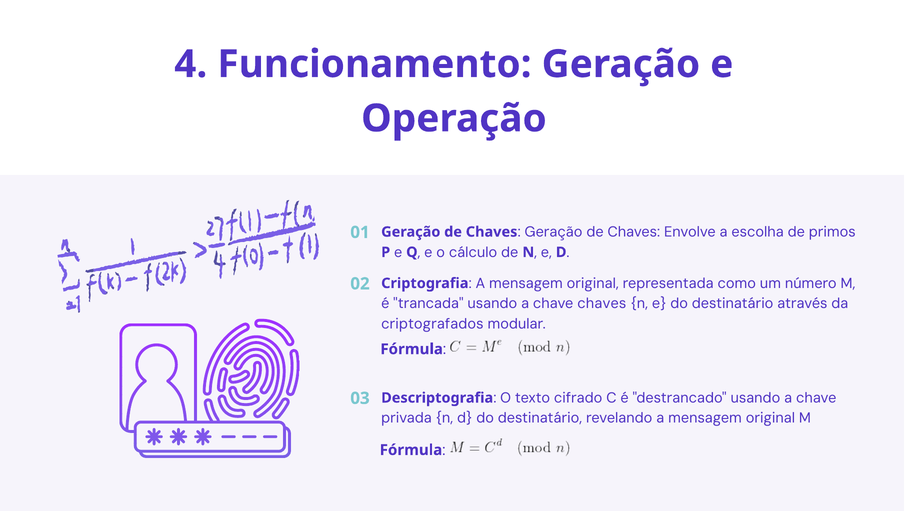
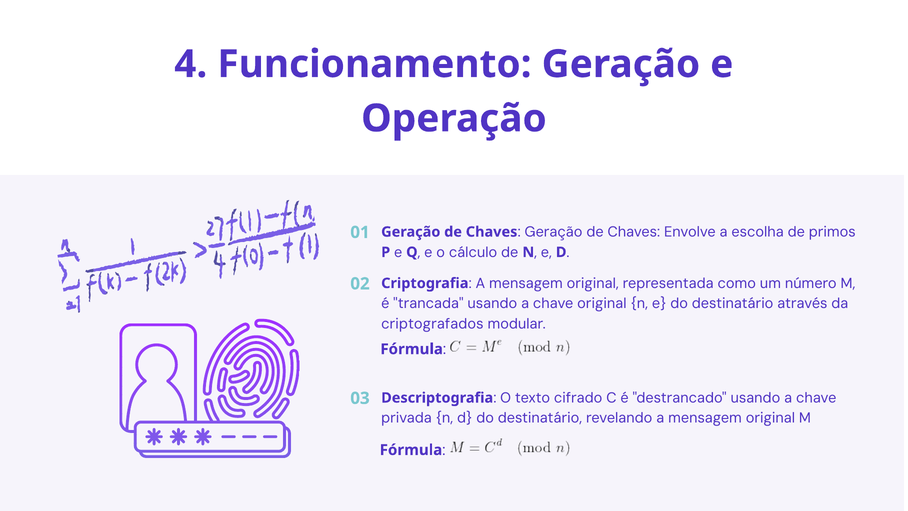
chave chaves: chaves -> original (602, 303)
